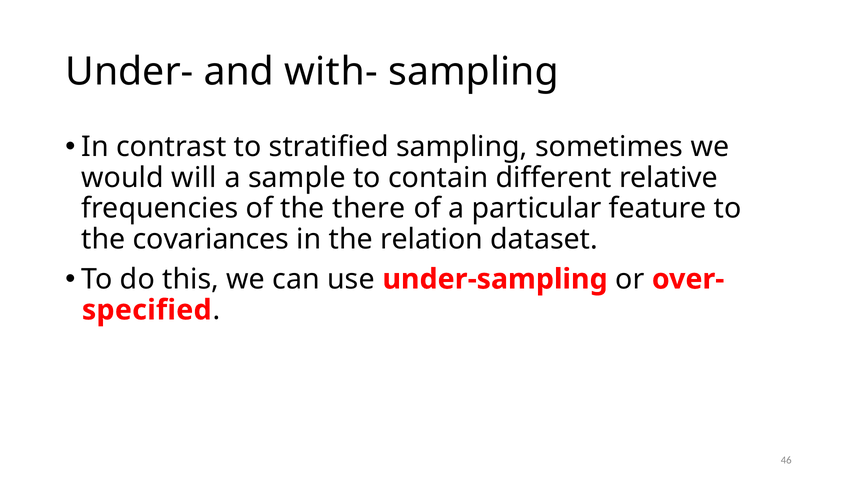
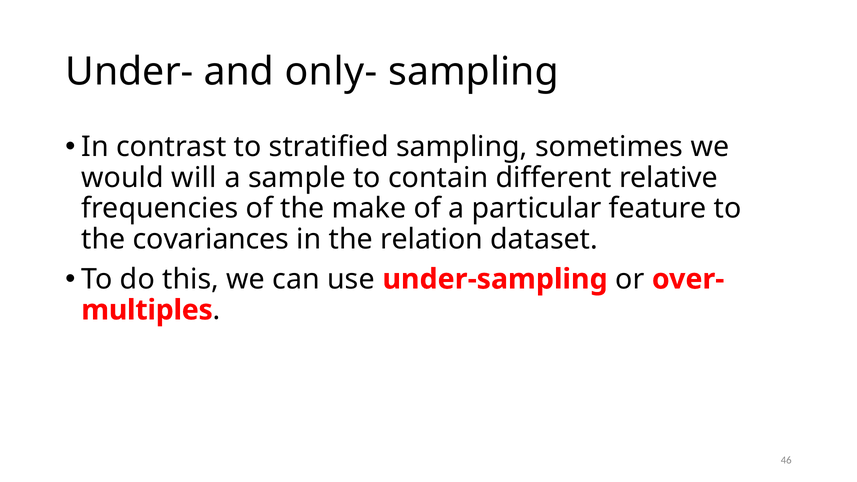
with-: with- -> only- (331, 72)
there: there -> make (369, 209)
specified: specified -> multiples (147, 310)
